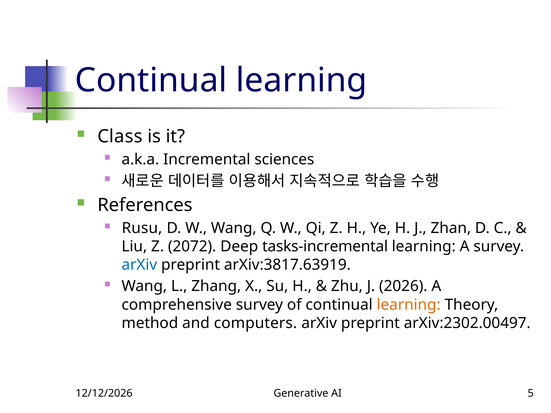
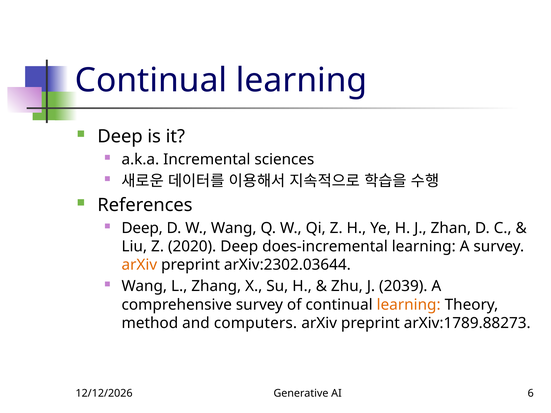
Class: Class -> Deep (120, 137)
Rusu: Rusu -> Deep (142, 228)
2072: 2072 -> 2020 (192, 247)
tasks-incremental: tasks-incremental -> does-incremental (325, 247)
arXiv colour: blue -> orange (139, 265)
arXiv:3817.63919: arXiv:3817.63919 -> arXiv:2302.03644 (287, 265)
2026: 2026 -> 2039 (403, 286)
arXiv:2302.00497: arXiv:2302.00497 -> arXiv:1789.88273 (467, 323)
5: 5 -> 6 (531, 394)
